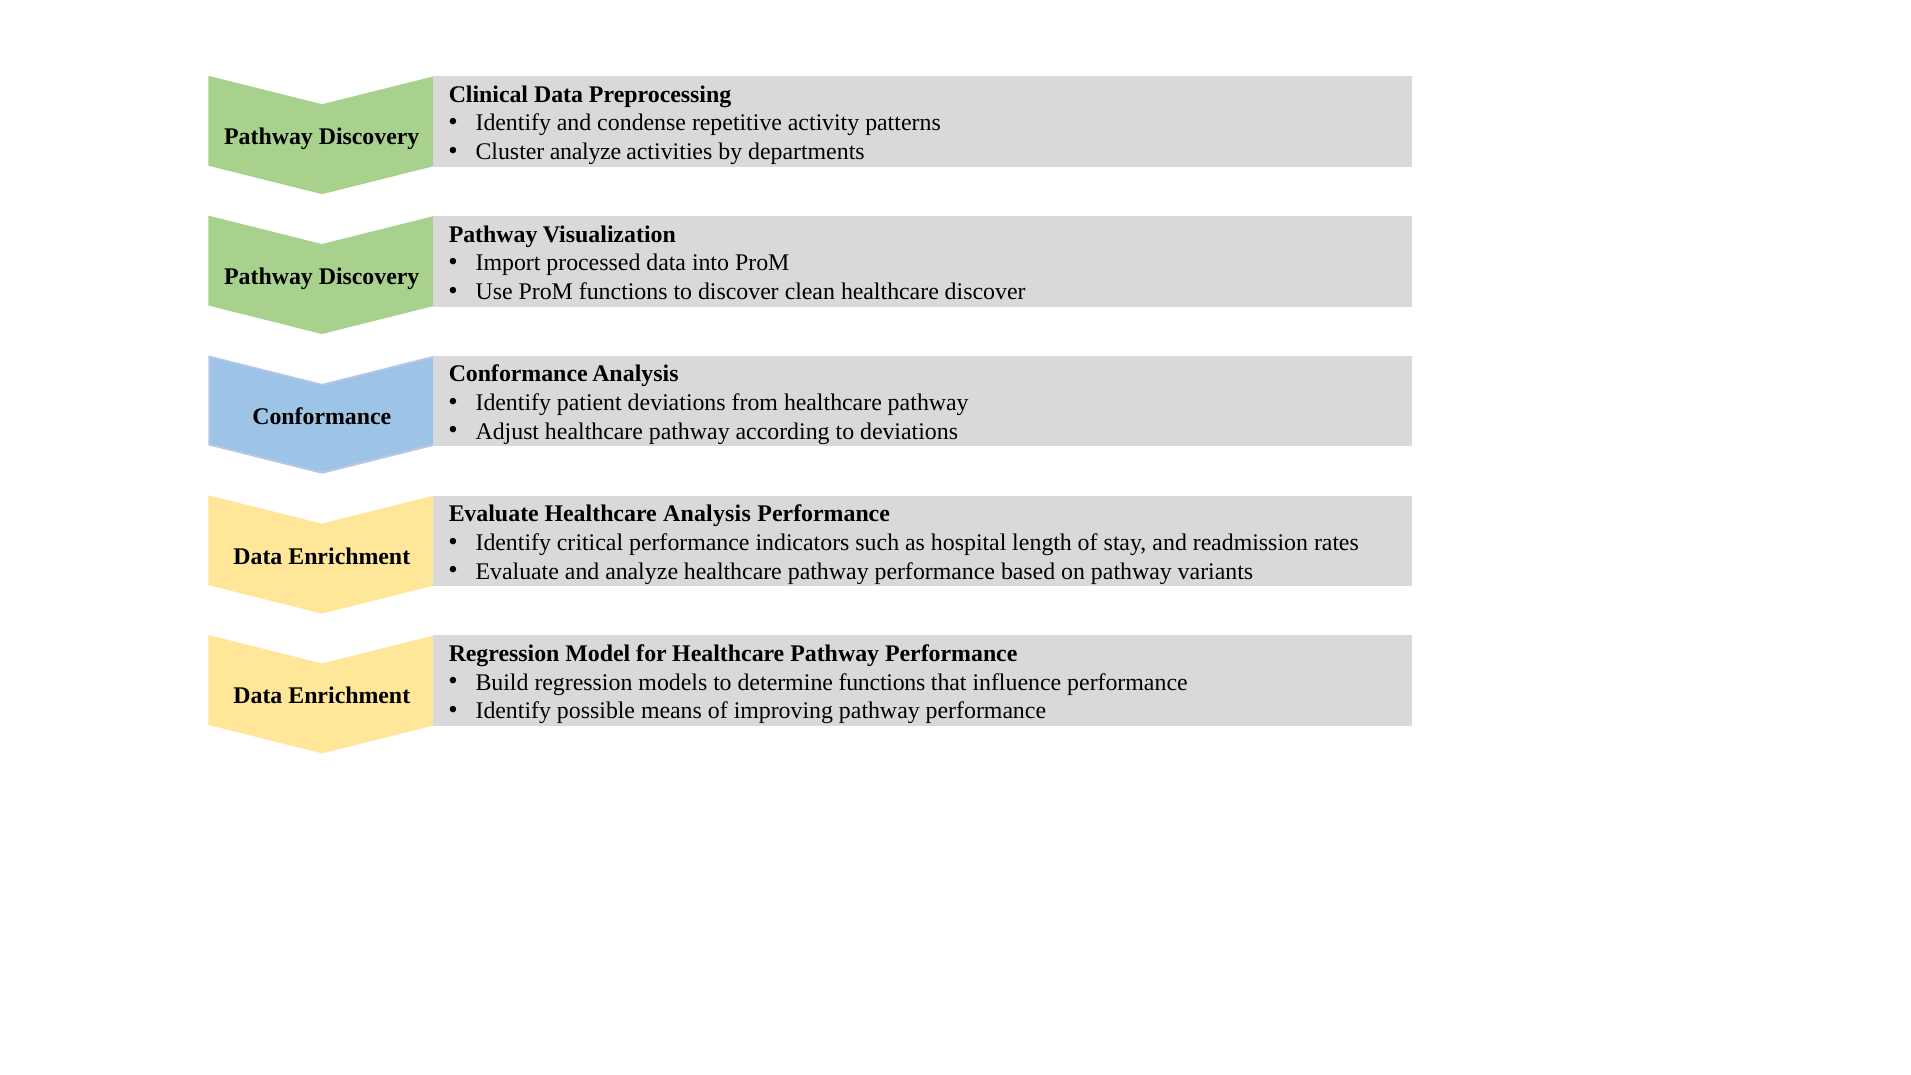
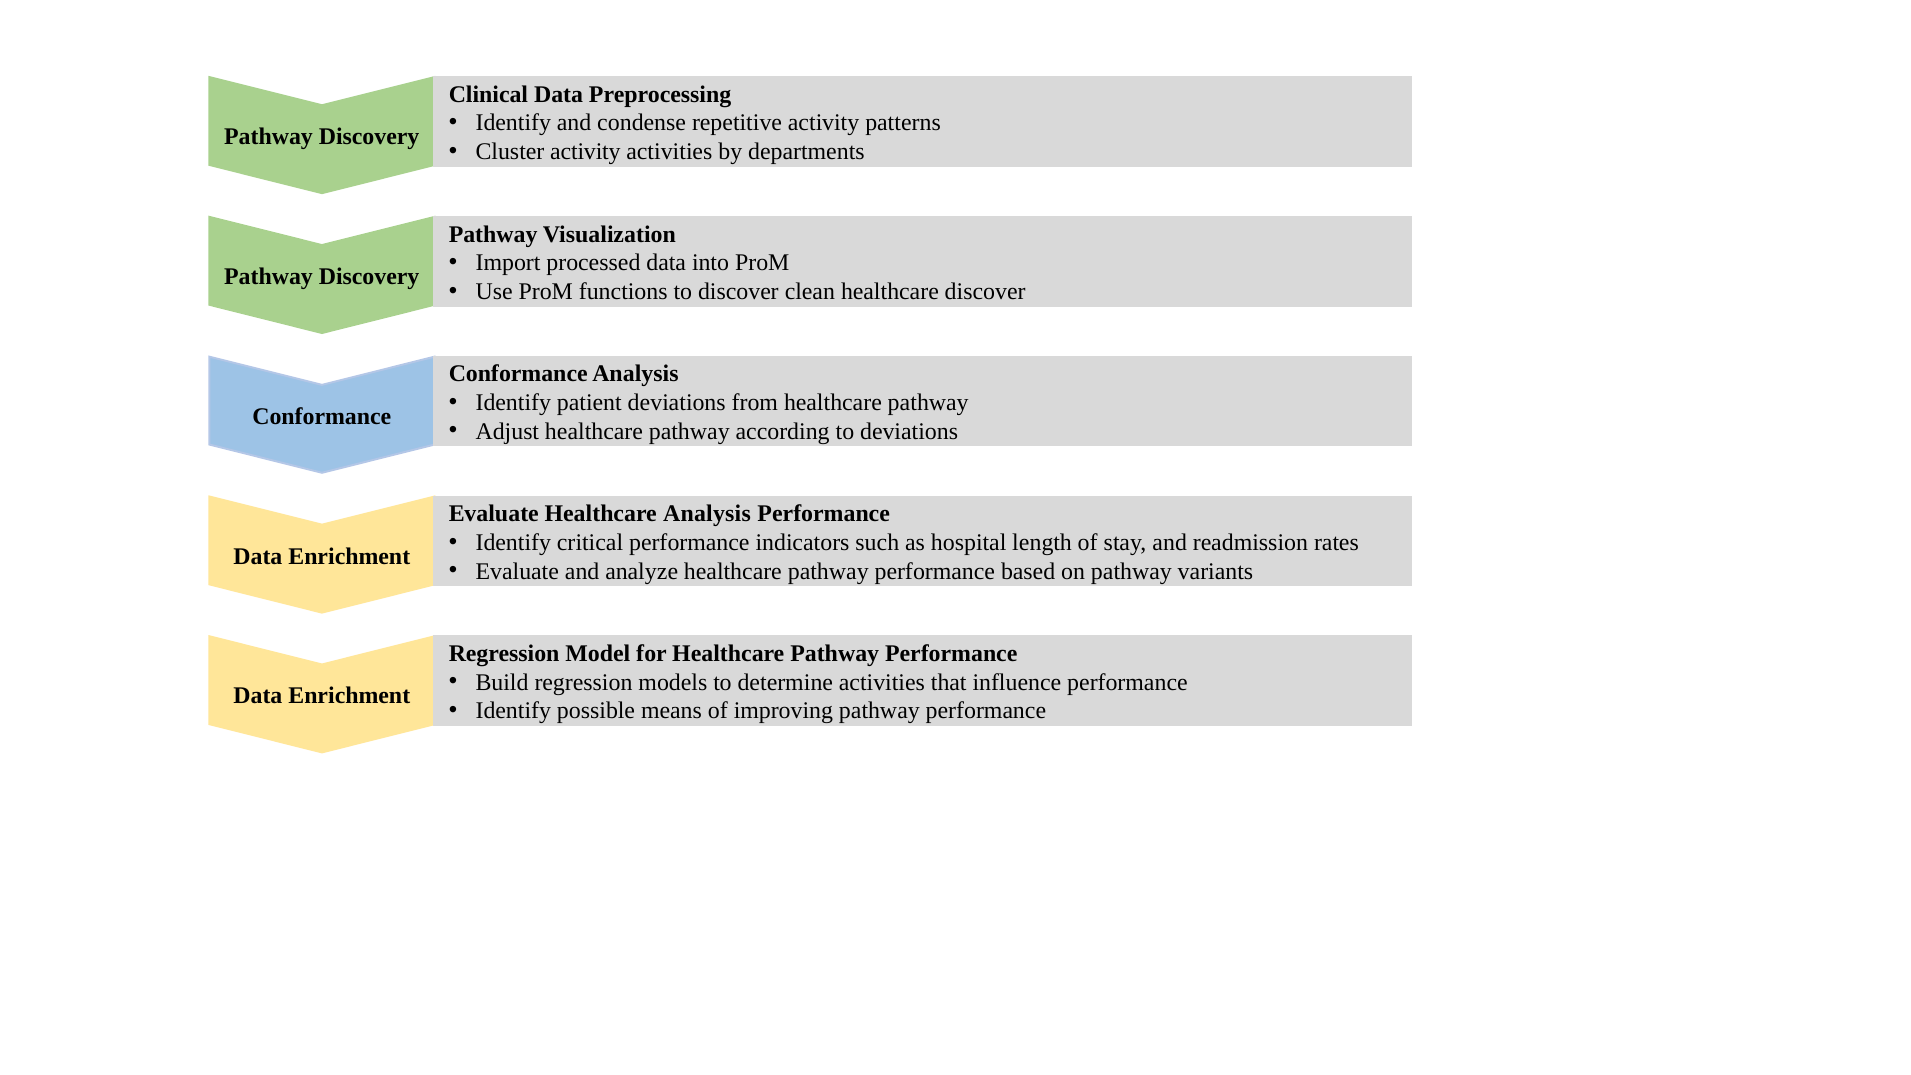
Cluster analyze: analyze -> activity (585, 152)
determine functions: functions -> activities (882, 682)
